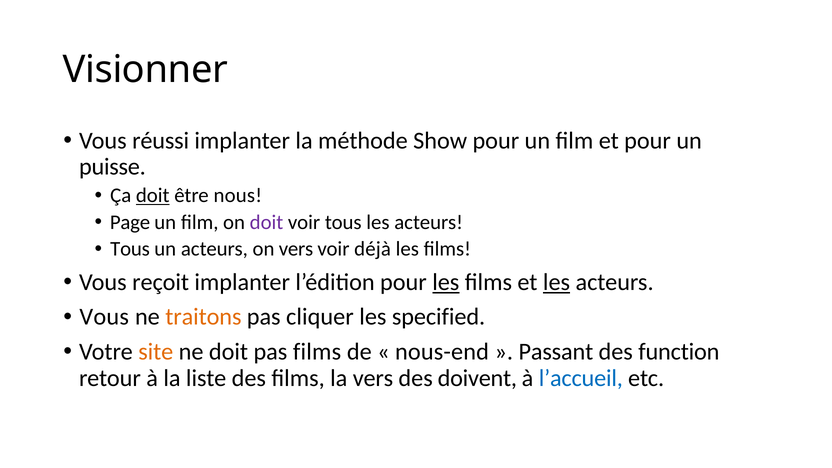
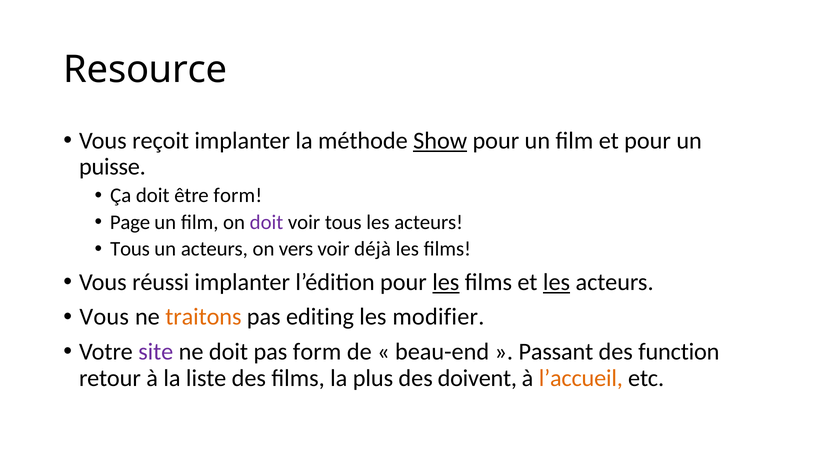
Visionner: Visionner -> Resource (145, 70)
réussi: réussi -> reçoit (161, 141)
Show underline: none -> present (440, 141)
doit underline: present -> none (153, 196)
être nous: nous -> form (238, 196)
reçoit: reçoit -> réussi (161, 282)
cliquer: cliquer -> editing (320, 317)
specified: specified -> modifier (438, 317)
site colour: orange -> purple (156, 352)
pas films: films -> form (317, 352)
nous-end: nous-end -> beau-end (442, 352)
la vers: vers -> plus (373, 378)
l’accueil colour: blue -> orange (581, 378)
